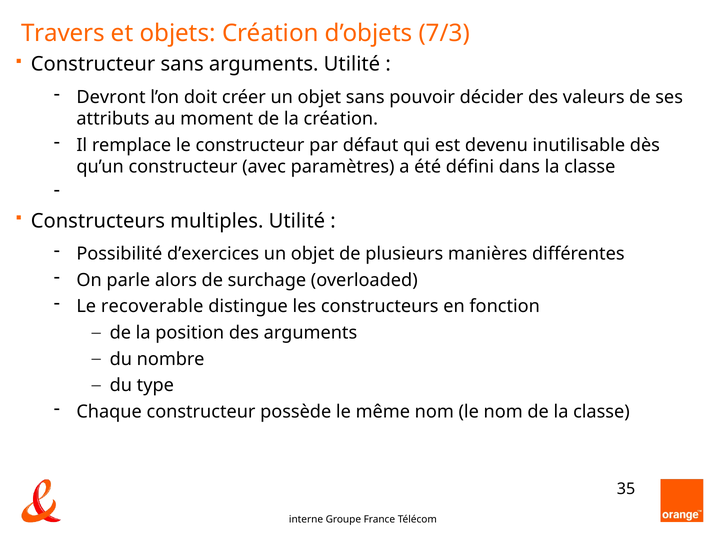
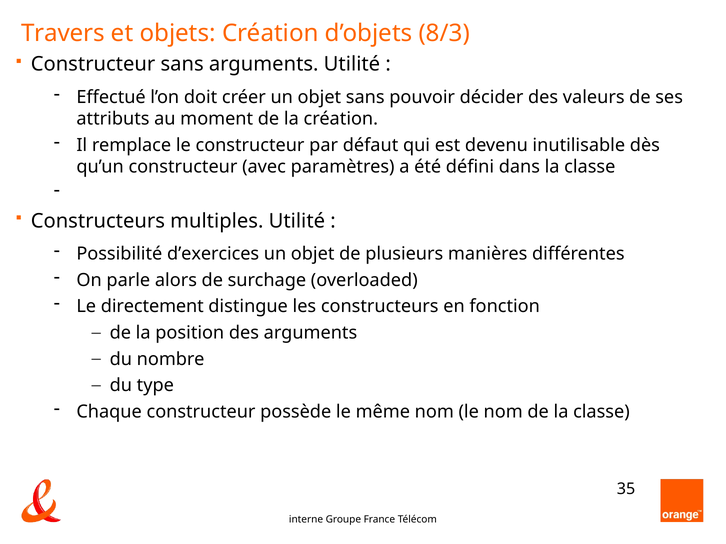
7/3: 7/3 -> 8/3 (444, 33)
Devront: Devront -> Effectué (111, 97)
recoverable: recoverable -> directement (152, 307)
